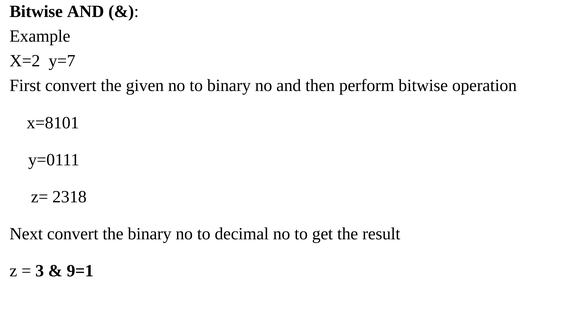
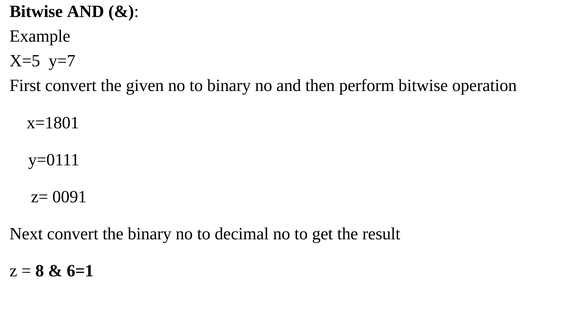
X=2: X=2 -> X=5 (25, 61)
x=8101: x=8101 -> x=1801 (53, 123)
2318: 2318 -> 0091 (70, 197)
3: 3 -> 8 (40, 271)
9=1: 9=1 -> 6=1 (80, 271)
